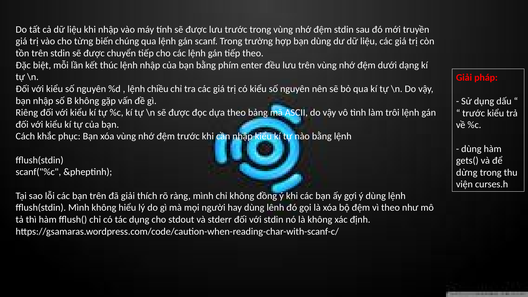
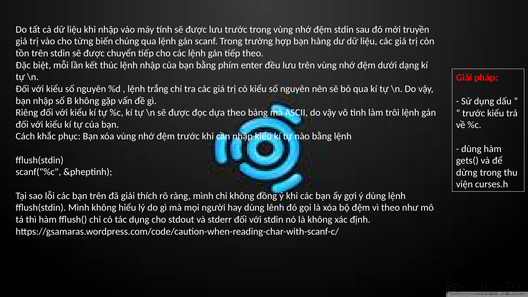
bạn dùng: dùng -> hàng (321, 41)
chiều: chiều -> trắng (158, 89)
